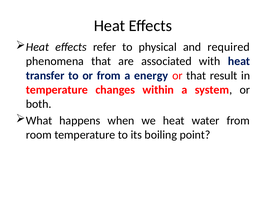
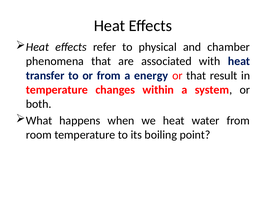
required: required -> chamber (229, 47)
